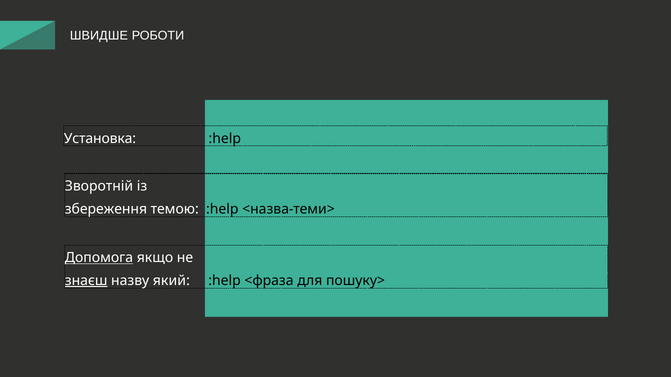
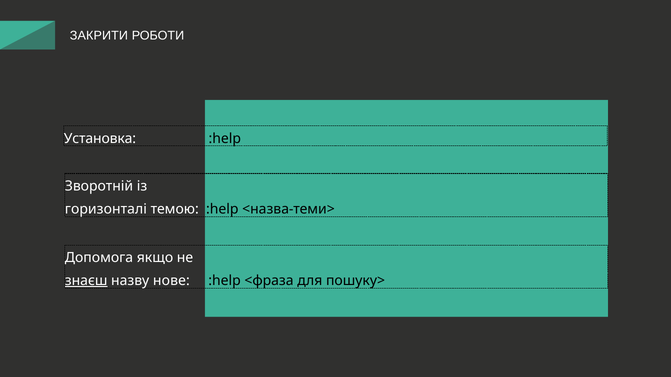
ШВИДШЕ: ШВИДШЕ -> ЗАКРИТИ (99, 36)
збереження: збереження -> горизонталі (106, 209)
Допомога underline: present -> none (99, 258)
який: який -> нове (171, 281)
